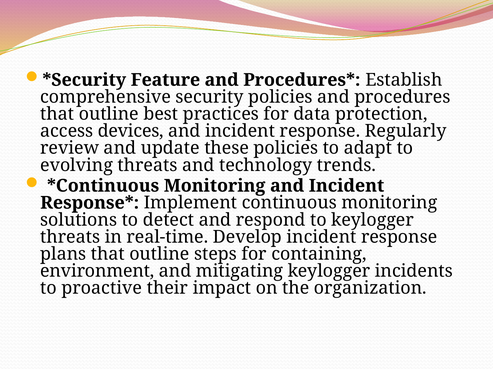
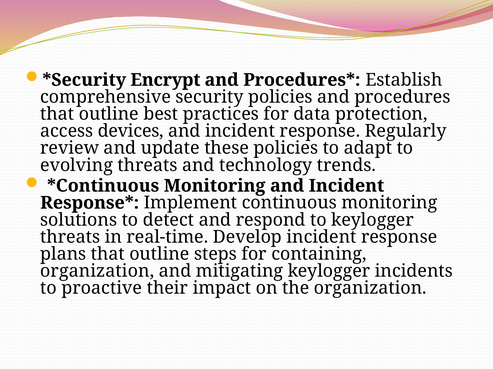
Feature: Feature -> Encrypt (165, 80)
environment: environment -> organization (97, 272)
